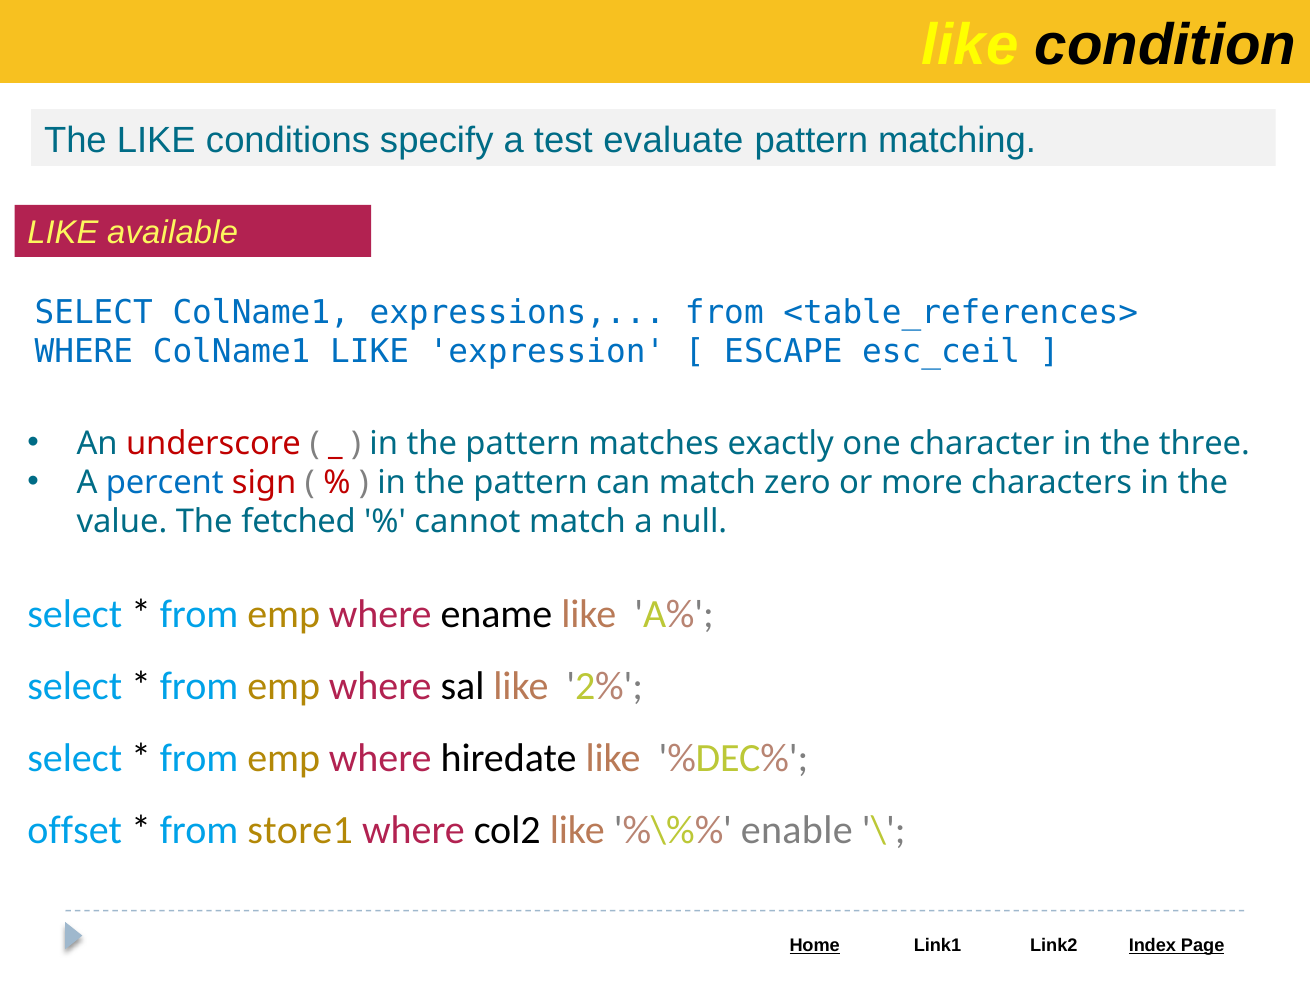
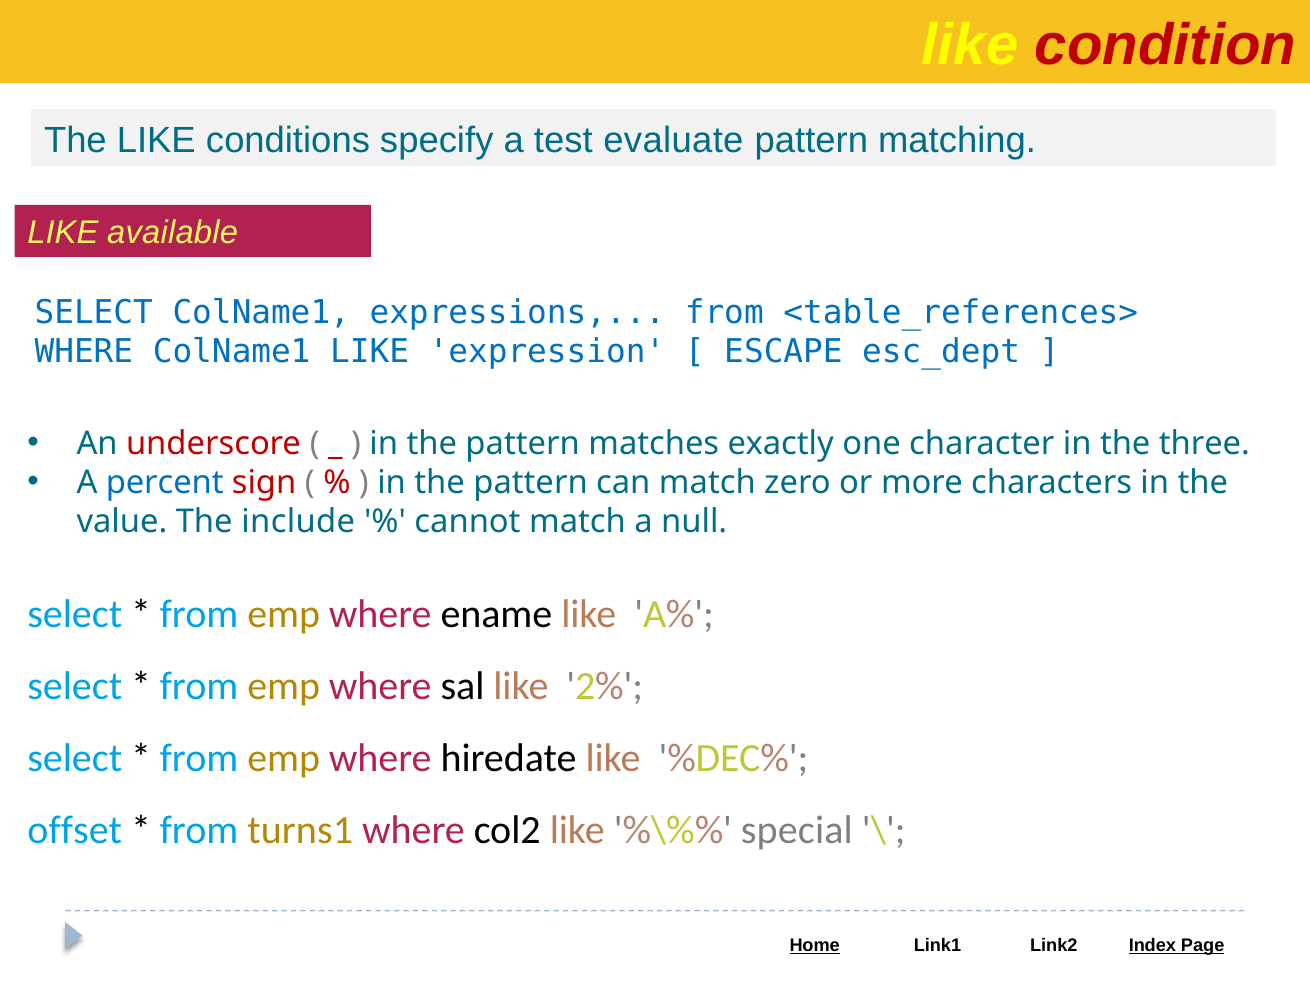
condition colour: black -> red (1166, 45)
esc_ceil: esc_ceil -> esc_dept (941, 351)
fetched: fetched -> include (298, 522)
store1: store1 -> turns1 (300, 830)
enable: enable -> special (797, 830)
